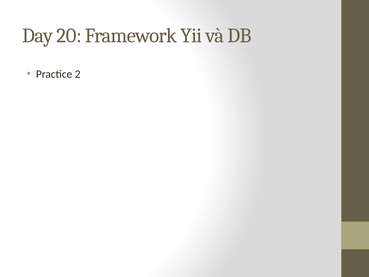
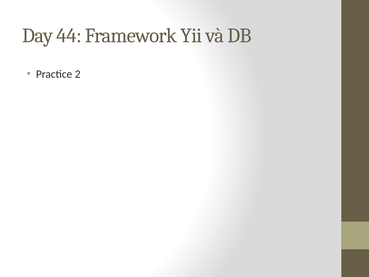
20: 20 -> 44 (69, 36)
